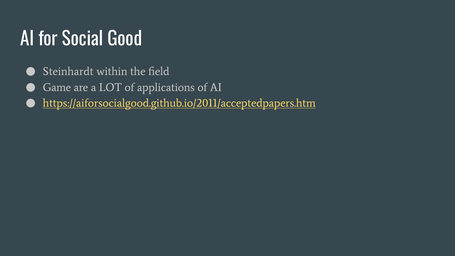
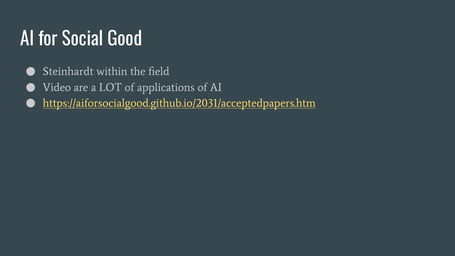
Game: Game -> Video (57, 87)
https://aiforsocialgood.github.io/2011/acceptedpapers.htm: https://aiforsocialgood.github.io/2011/acceptedpapers.htm -> https://aiforsocialgood.github.io/2031/acceptedpapers.htm (179, 103)
